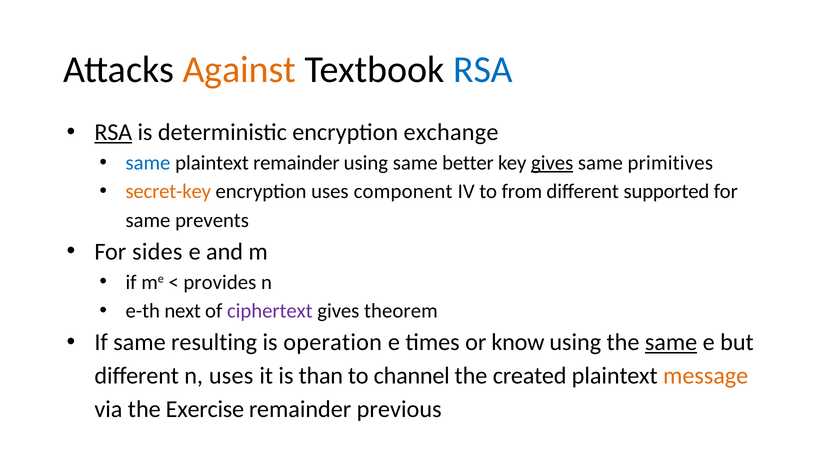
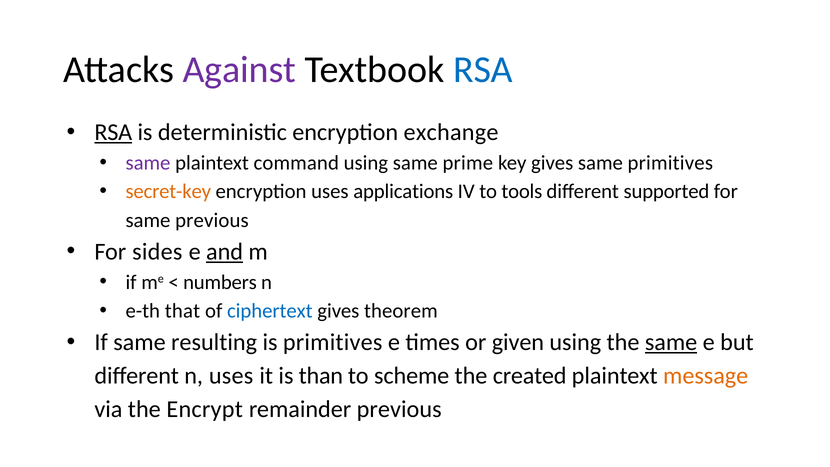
Against colour: orange -> purple (239, 70)
same colour: blue -> purple (148, 163)
plaintext remainder: remainder -> command (296, 163)
better: better -> prime (468, 163)
gives underline: present -> none (552, 163)
component: component -> applications (403, 191)
from: from -> tools (522, 191)
same prevents: prevents -> previous (212, 220)
and underline: none -> present (225, 252)
provides: provides -> numbers (220, 282)
next: next -> that (182, 311)
ciphertext colour: purple -> blue (270, 311)
is operation: operation -> primitives (333, 342)
know: know -> given (518, 342)
channel: channel -> scheme (412, 376)
Exercise: Exercise -> Encrypt (205, 409)
